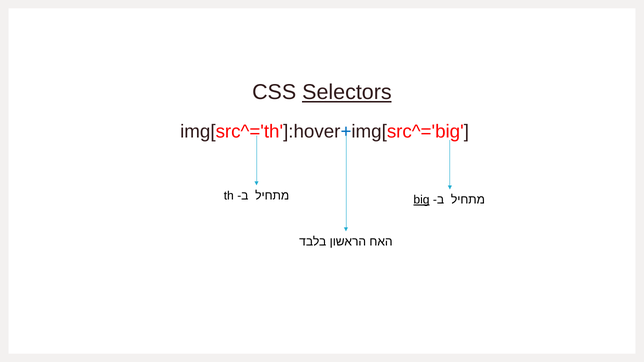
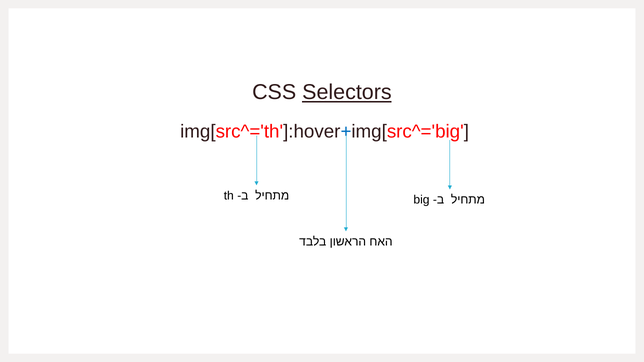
big underline: present -> none (422, 200)
